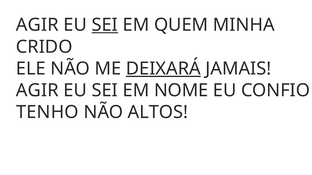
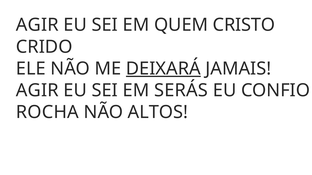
SEI underline: present -> none (105, 25)
MINHA: MINHA -> CRISTO (244, 25)
NOME: NOME -> SERÁS (181, 91)
TENHO: TENHO -> ROCHA (47, 112)
